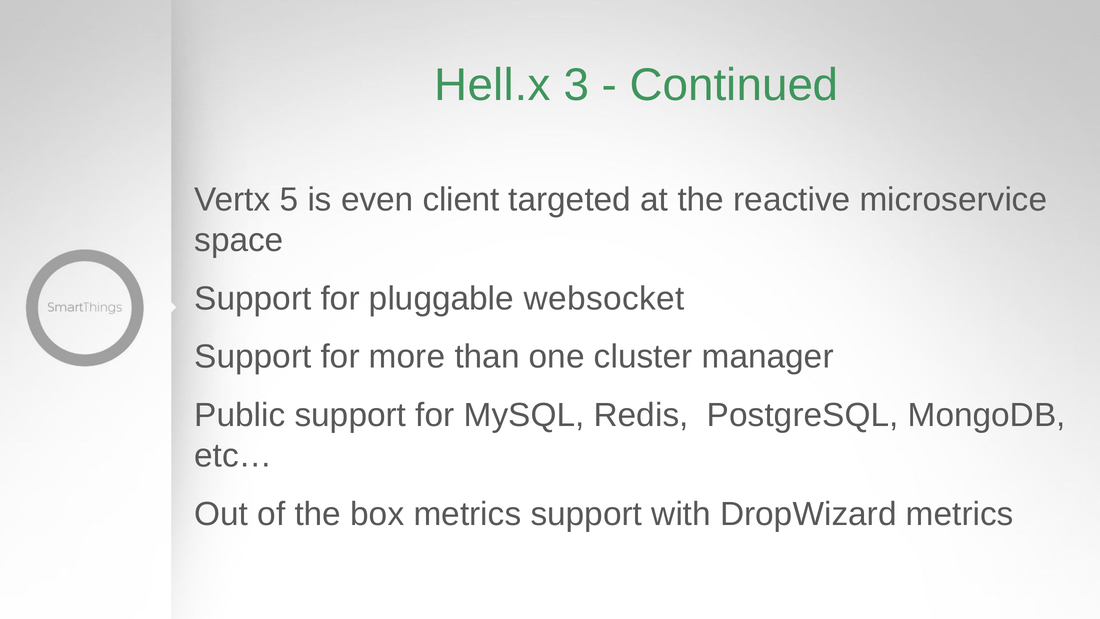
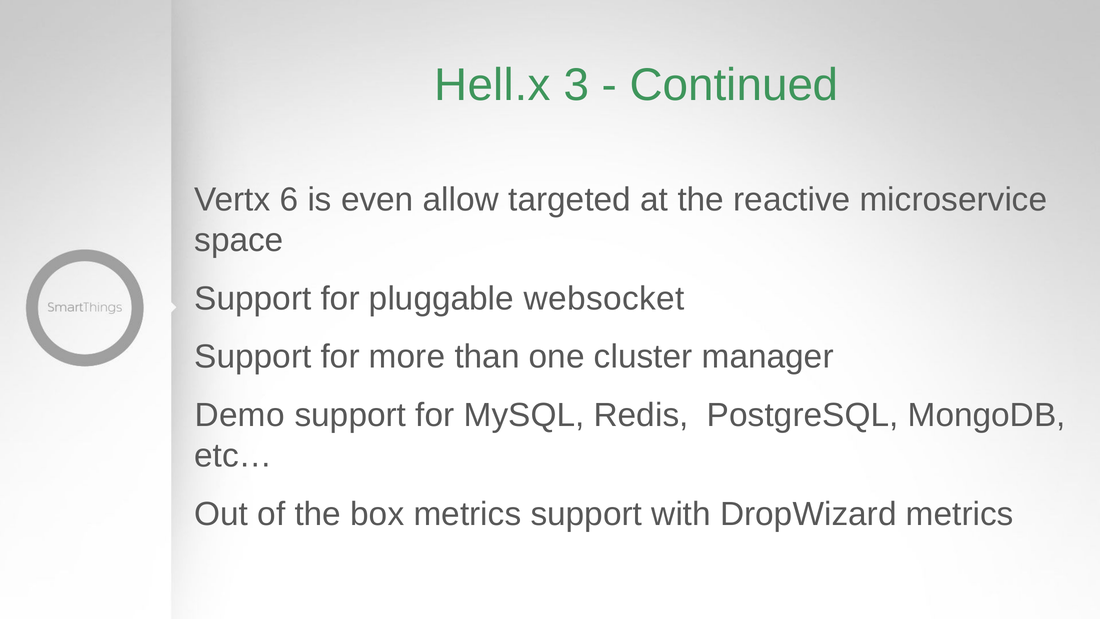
5: 5 -> 6 (289, 200)
client: client -> allow (461, 200)
Public: Public -> Demo (240, 415)
